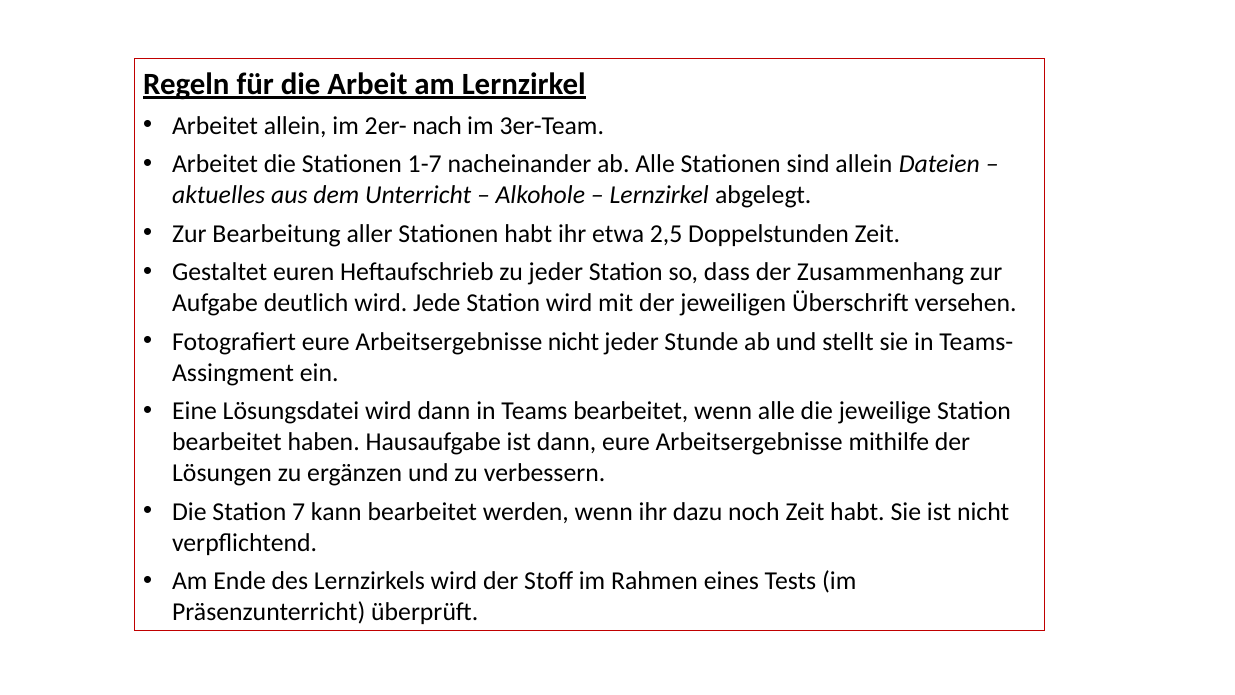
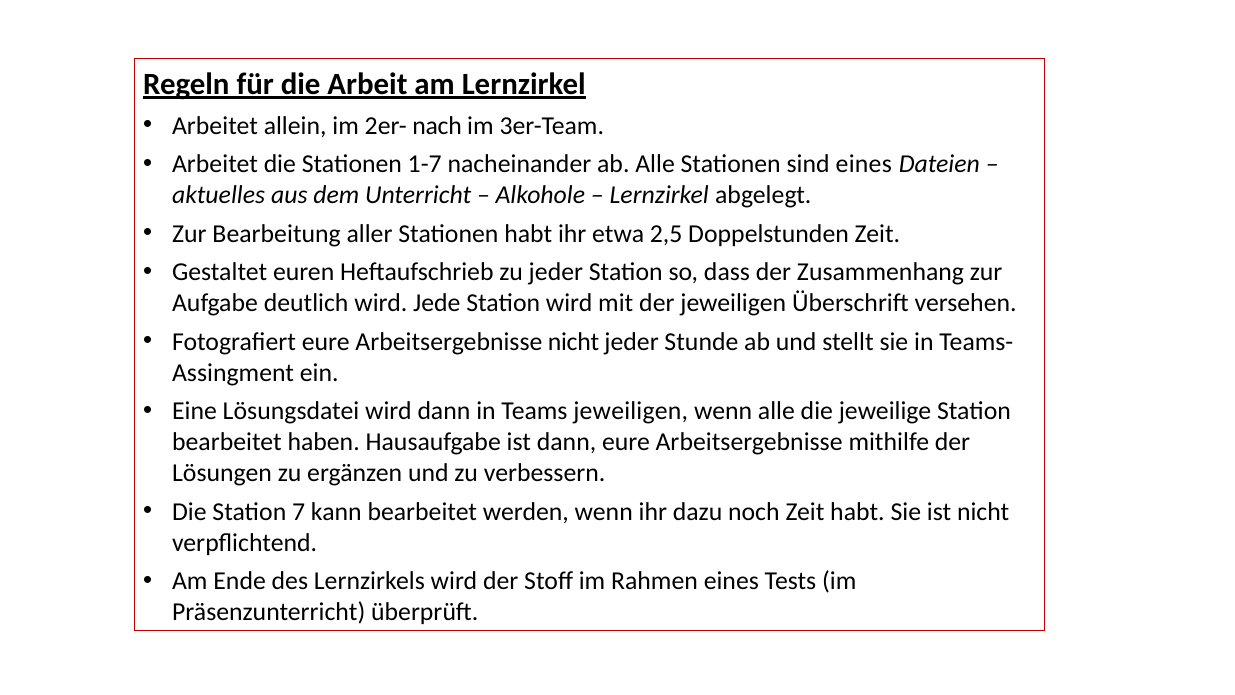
sind allein: allein -> eines (864, 164)
Teams bearbeitet: bearbeitet -> jeweiligen (631, 411)
